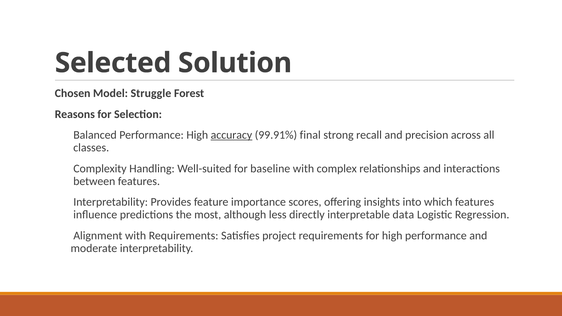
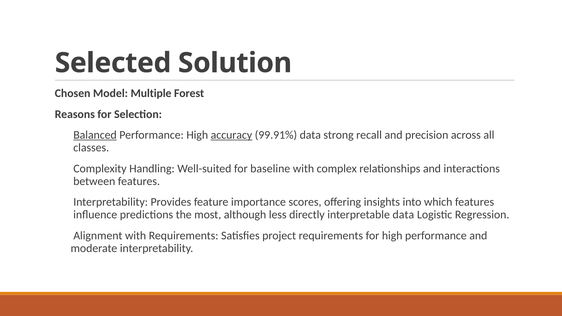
Struggle: Struggle -> Multiple (151, 93)
Balanced underline: none -> present (95, 135)
99.91% final: final -> data (310, 135)
